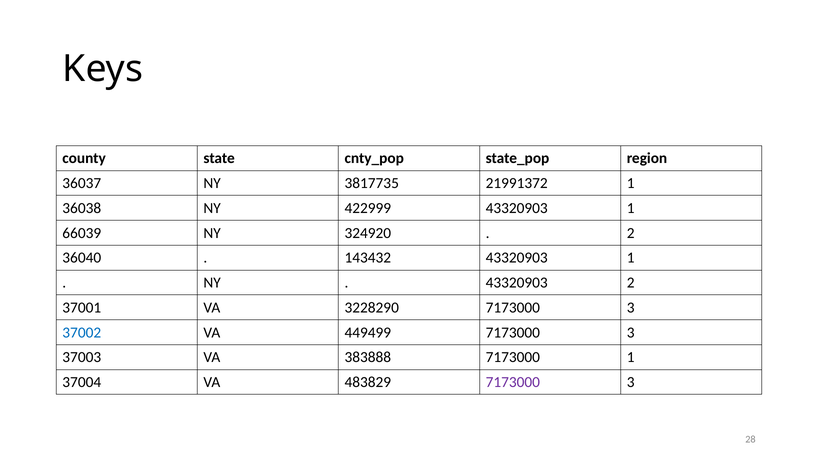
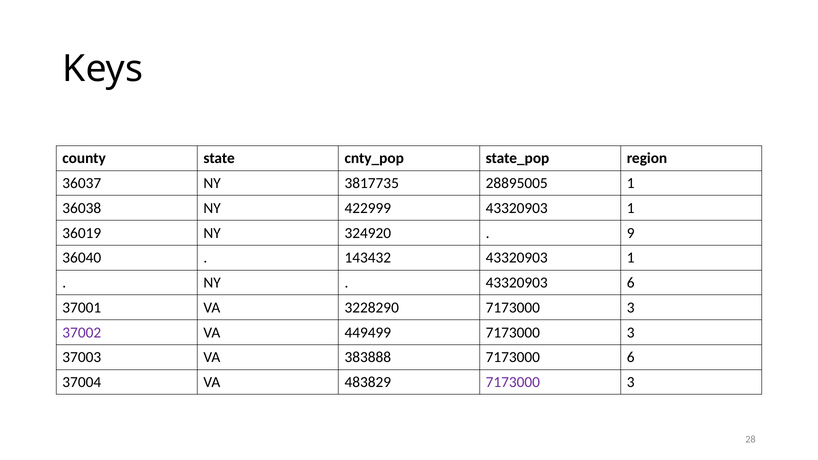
21991372: 21991372 -> 28895005 (517, 183)
66039: 66039 -> 36019 (82, 233)
2: 2 -> 9 (631, 233)
43320903 2: 2 -> 6 (631, 283)
37002 colour: blue -> purple (82, 333)
7173000 1: 1 -> 6 (631, 357)
